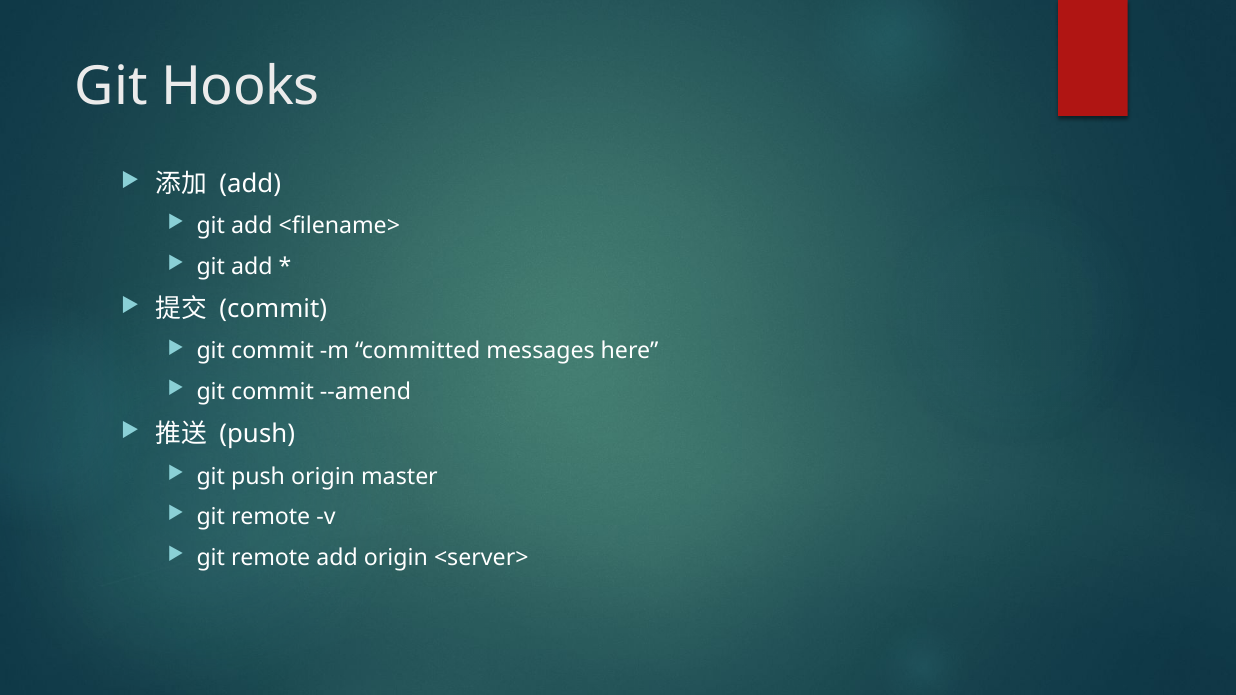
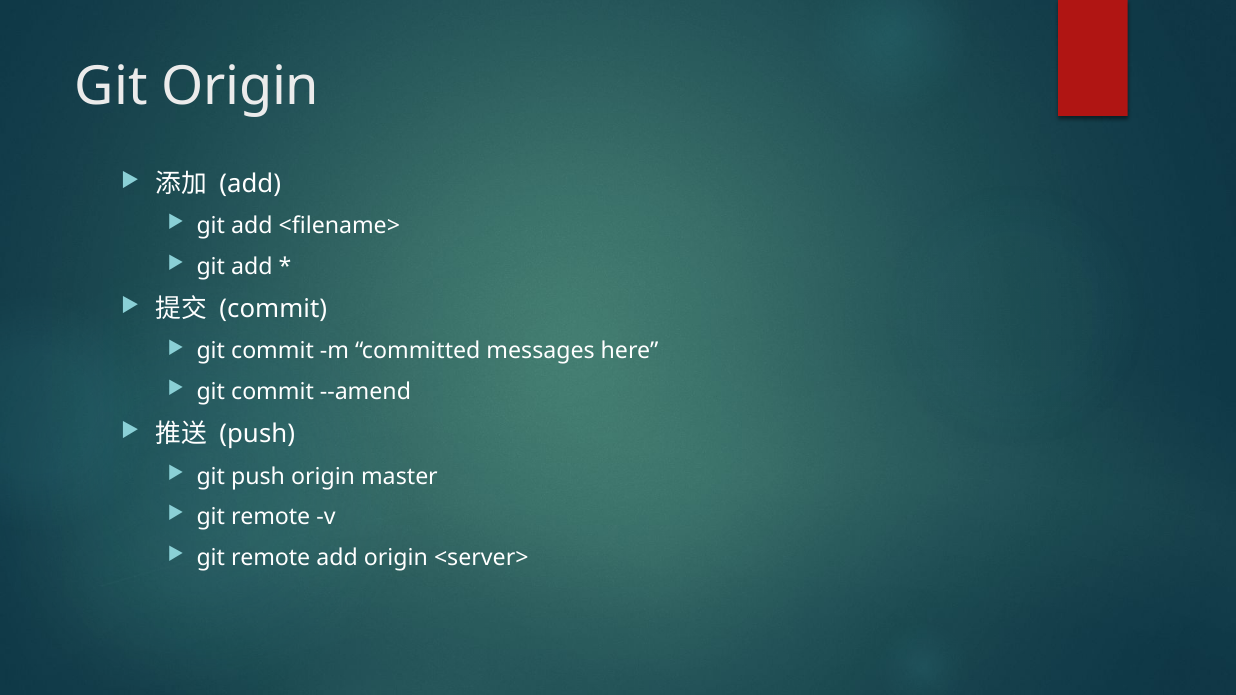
Git Hooks: Hooks -> Origin (240, 87)
